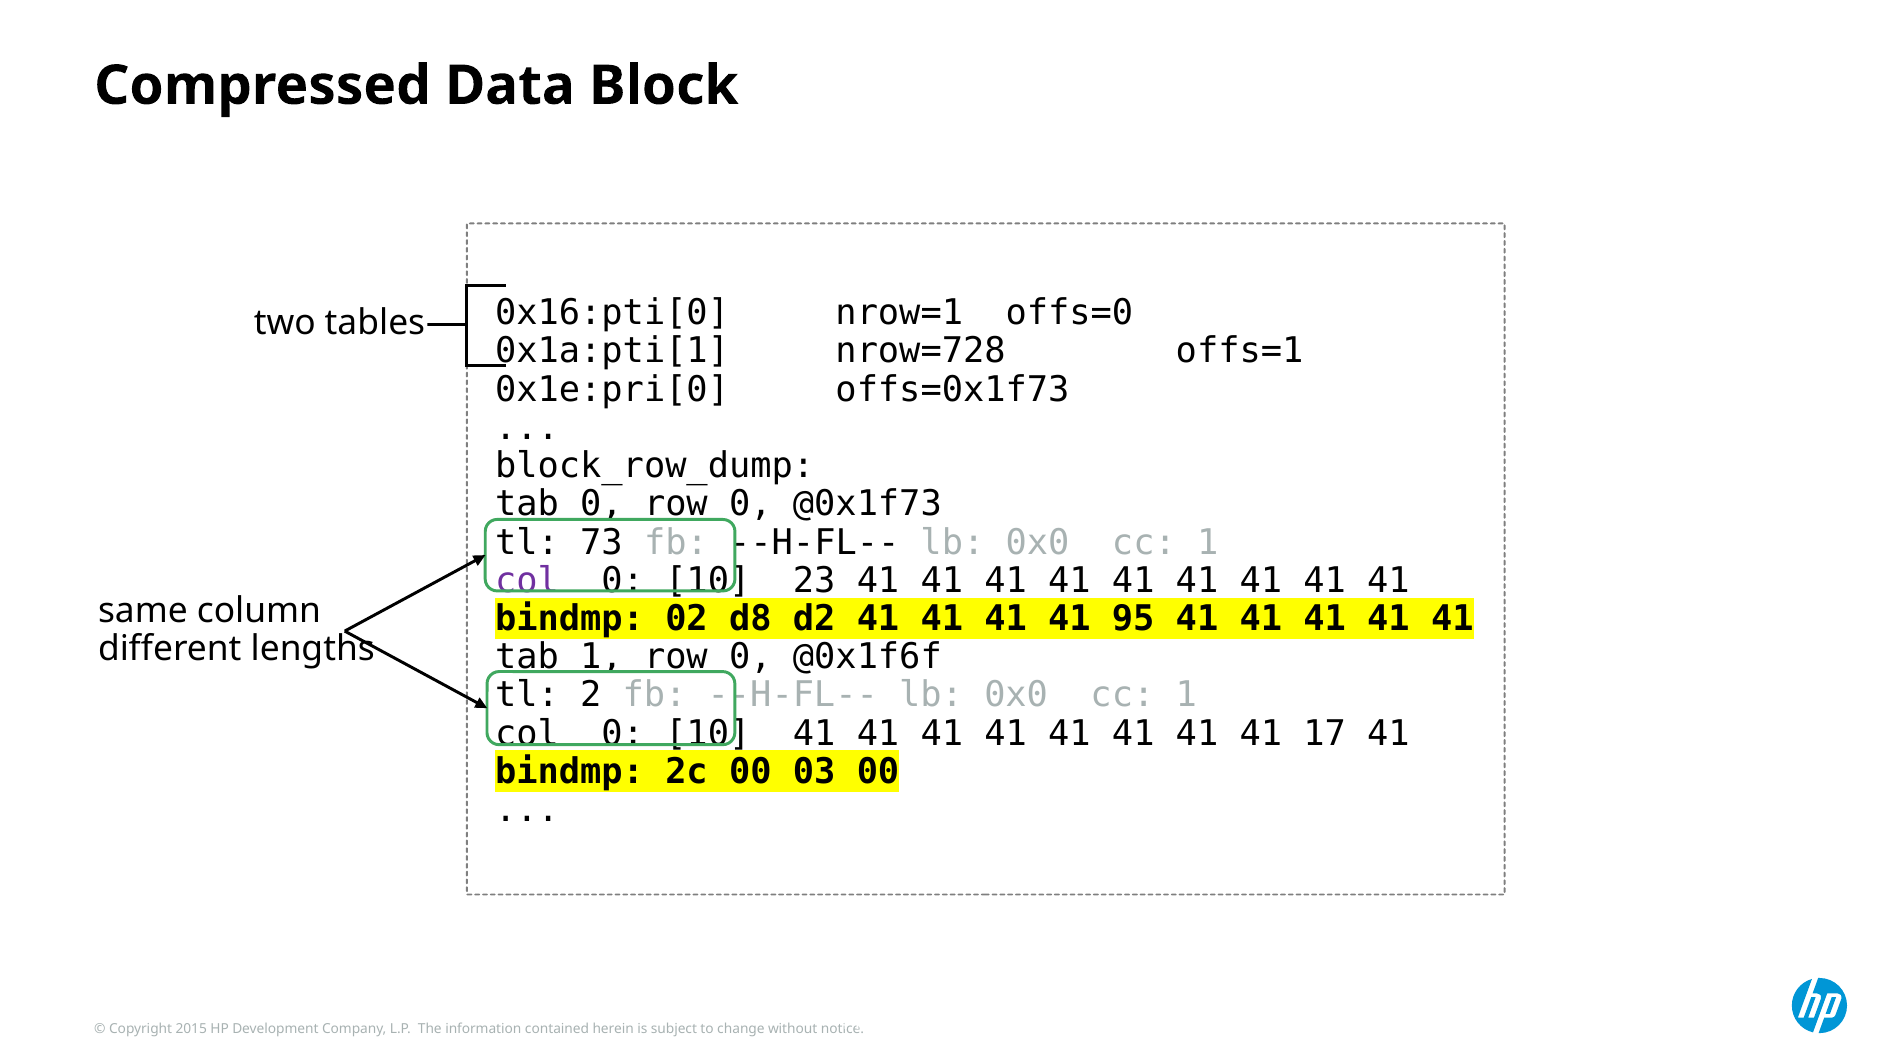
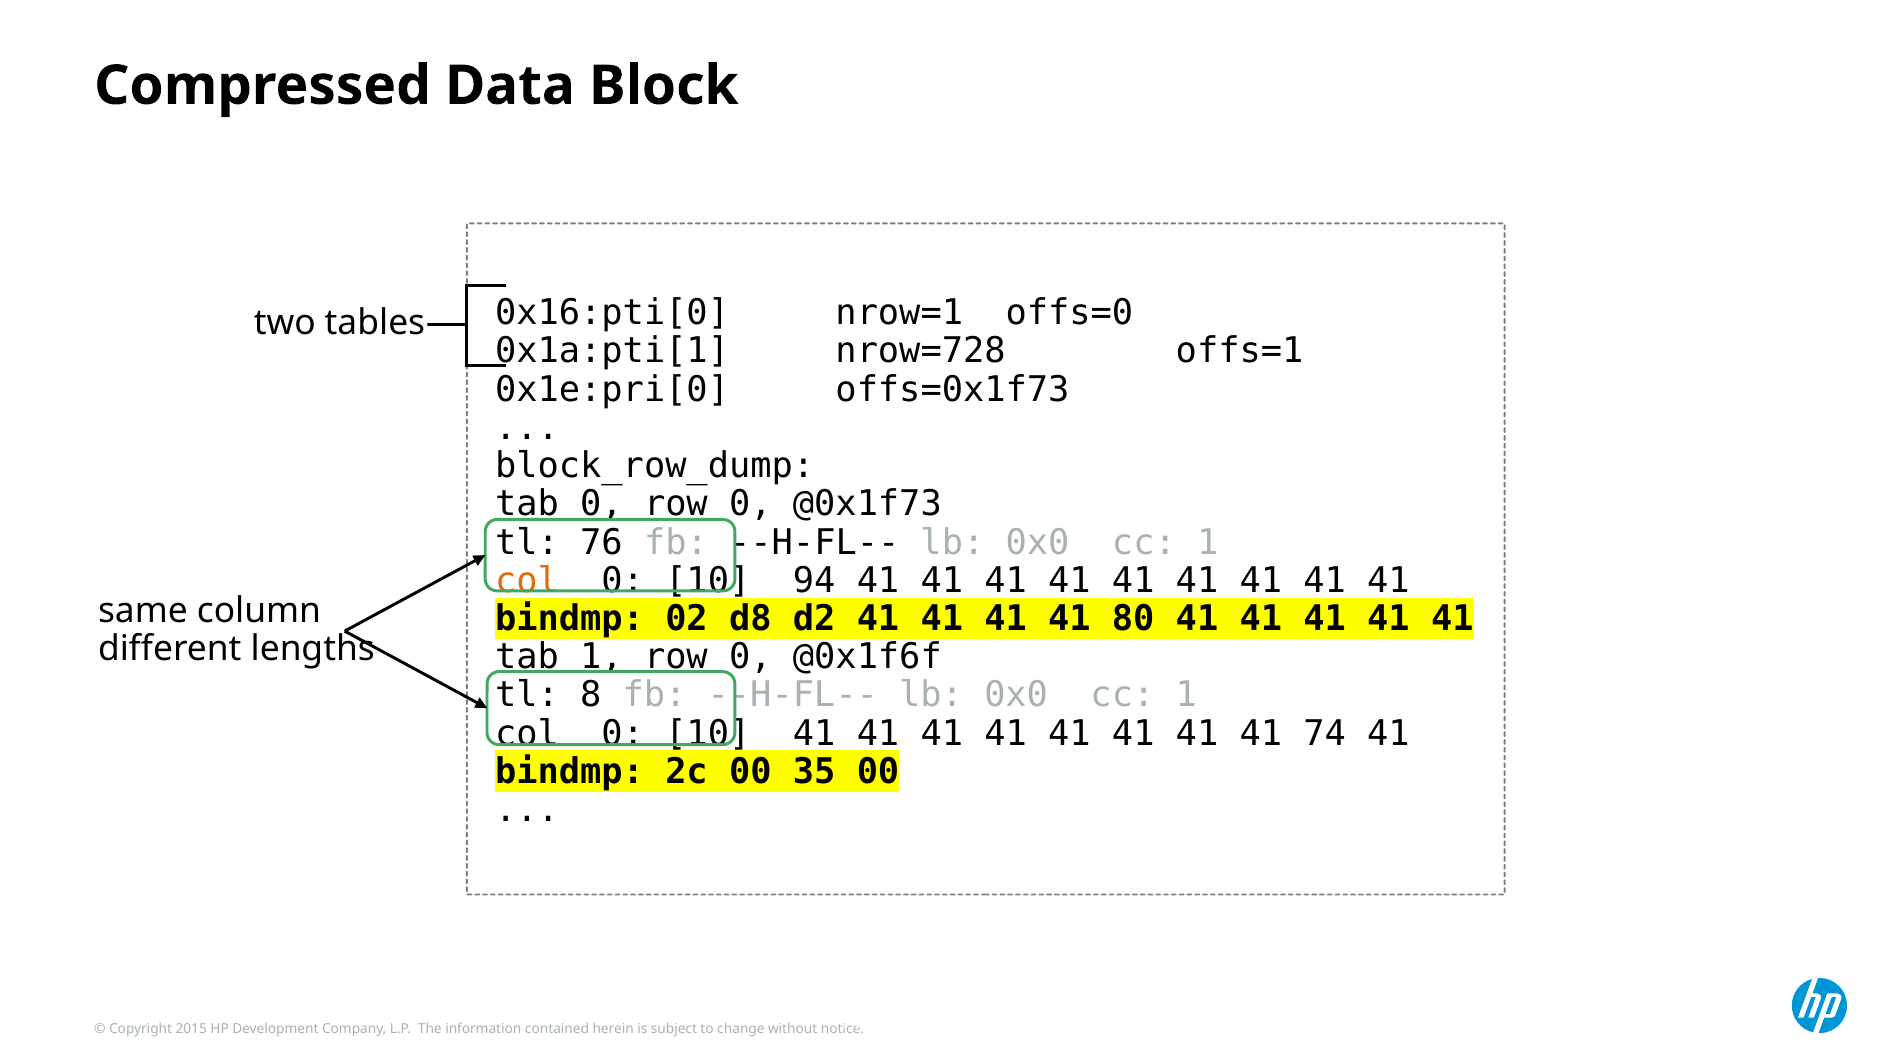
73: 73 -> 76 (602, 542)
col colour: purple -> orange (527, 580)
23: 23 -> 94 (814, 580)
95: 95 -> 80 (1133, 619)
2: 2 -> 8 (591, 695)
17: 17 -> 74 (1325, 733)
03: 03 -> 35 (814, 771)
